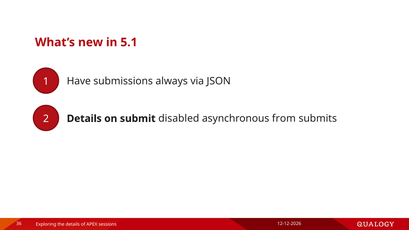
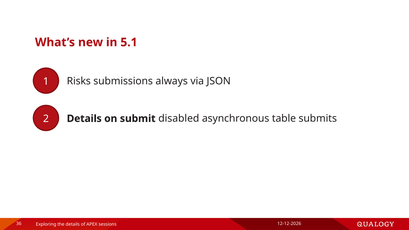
Have: Have -> Risks (79, 81)
from: from -> table (284, 119)
